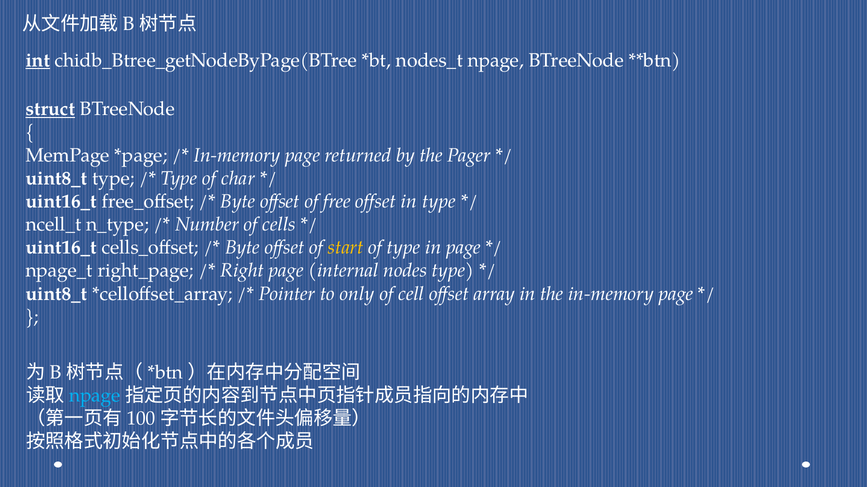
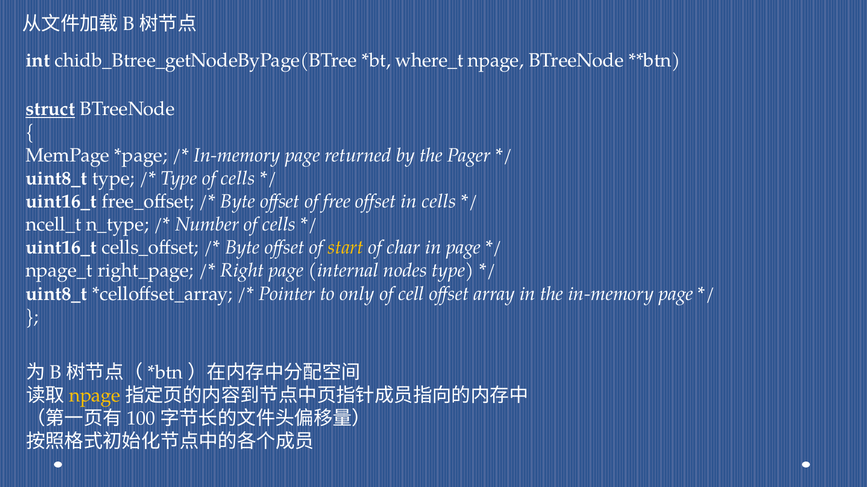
int underline: present -> none (38, 60)
nodes_t: nodes_t -> where_t (429, 60)
Type of char: char -> cells (238, 179)
in type: type -> cells (439, 202)
of type: type -> char (404, 248)
npage colour: light blue -> yellow (95, 396)
